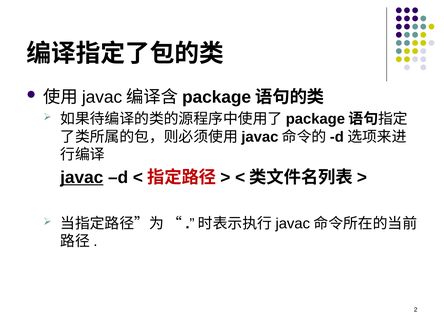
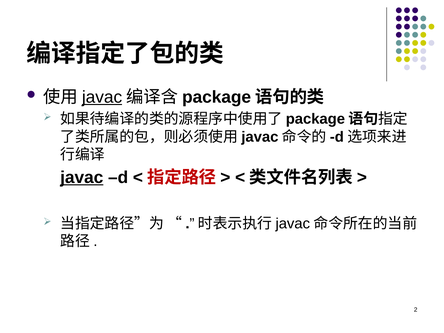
javac underline: none -> present (102, 97)
